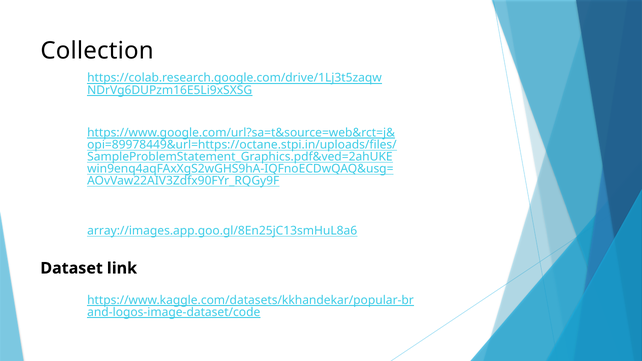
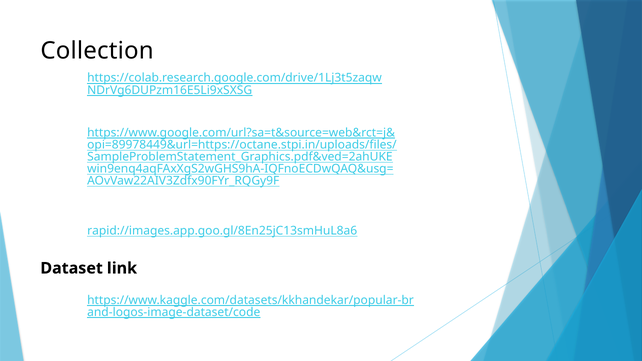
array://images.app.goo.gl/8En25jC13smHuL8a6: array://images.app.goo.gl/8En25jC13smHuL8a6 -> rapid://images.app.goo.gl/8En25jC13smHuL8a6 (222, 231)
